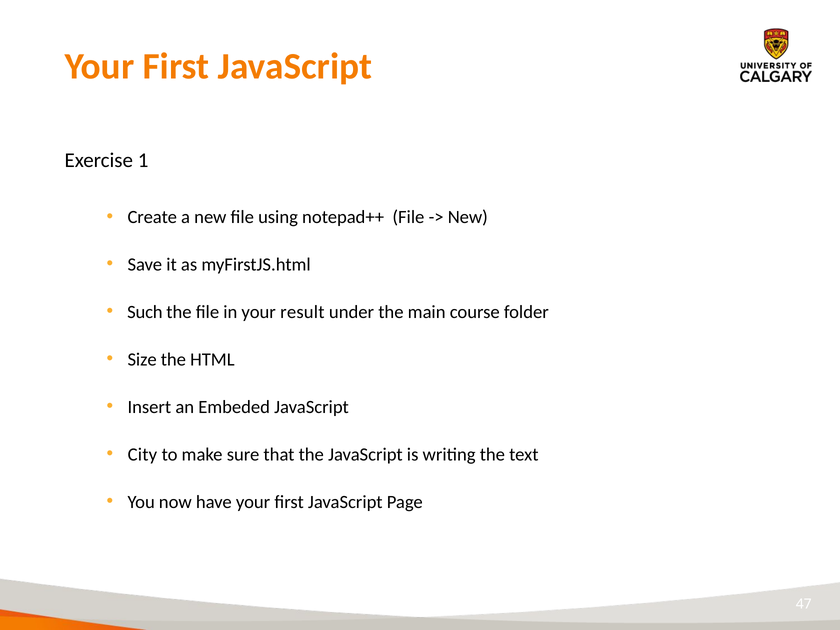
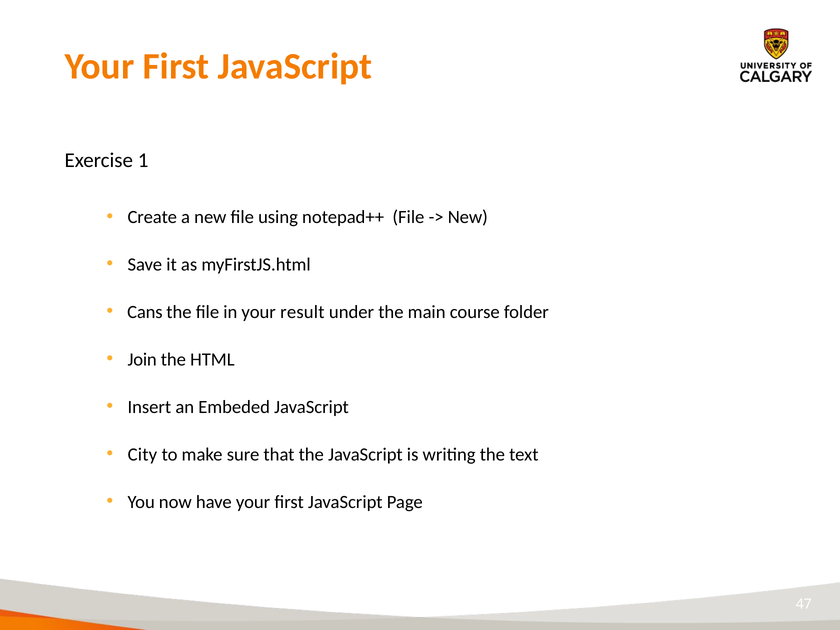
Such: Such -> Cans (145, 312)
Size: Size -> Join (142, 359)
